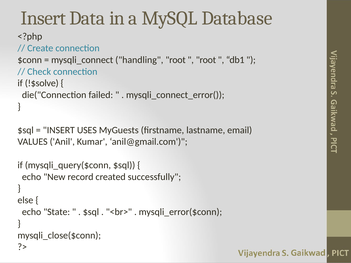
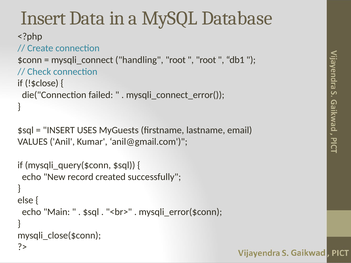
!$solve: !$solve -> !$close (42, 83)
State: State -> Main (57, 212)
